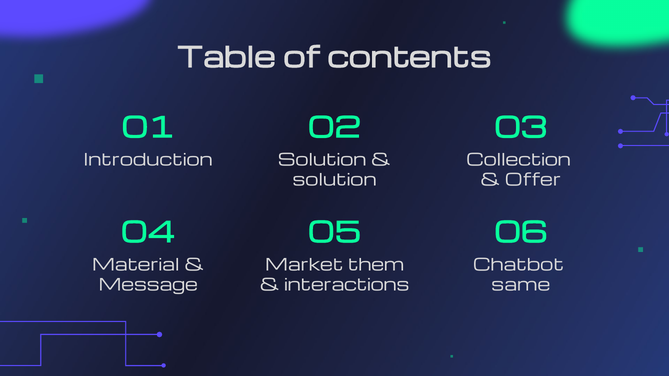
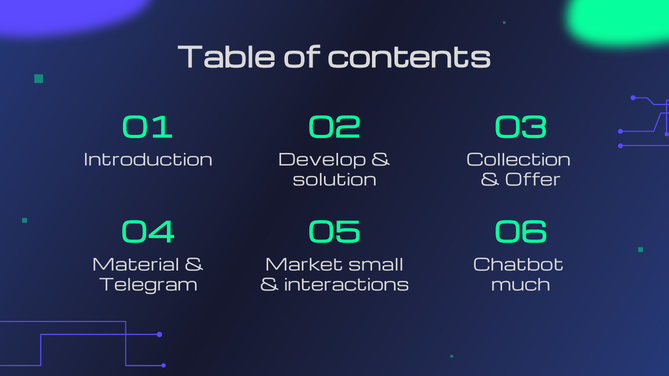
Introduction Solution: Solution -> Develop (322, 160)
them: them -> small (376, 265)
Message: Message -> Telegram (148, 285)
same: same -> much (521, 285)
